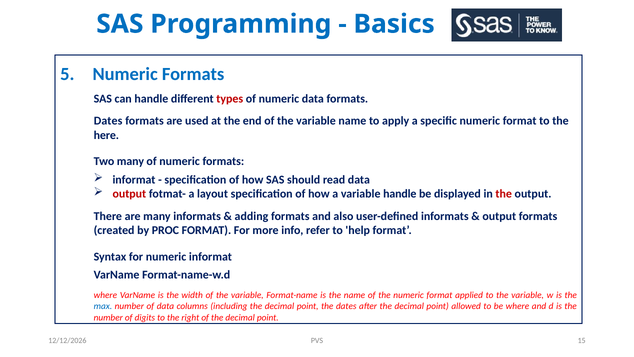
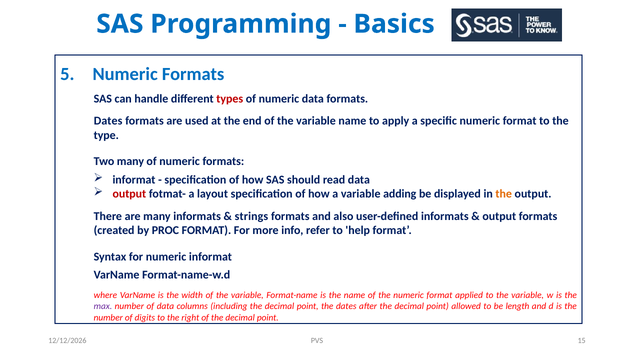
here: here -> type (106, 135)
variable handle: handle -> adding (400, 194)
the colour: red -> orange (504, 194)
adding: adding -> strings (251, 216)
max colour: blue -> purple (103, 306)
be where: where -> length (517, 306)
